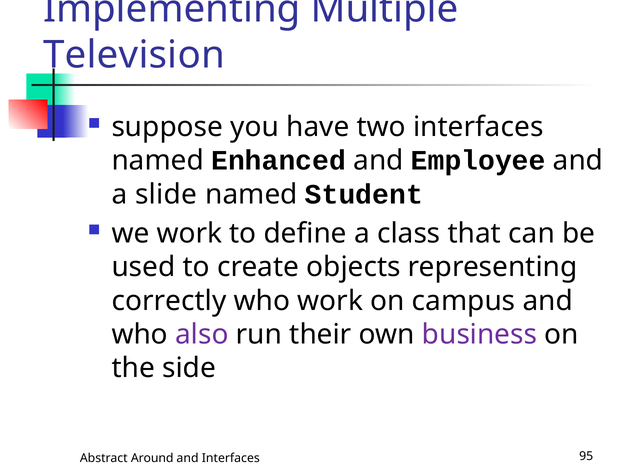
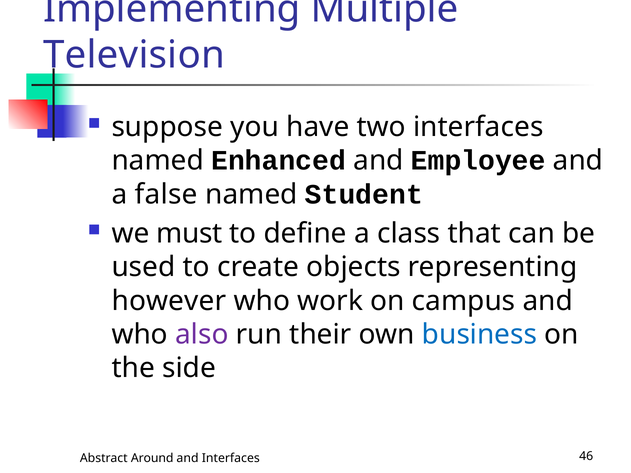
slide: slide -> false (166, 194)
we work: work -> must (189, 234)
correctly: correctly -> however (169, 301)
business colour: purple -> blue (480, 335)
95: 95 -> 46 (586, 456)
